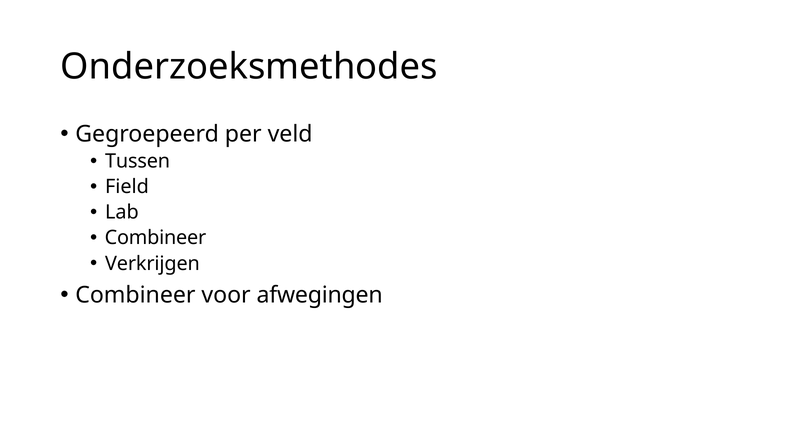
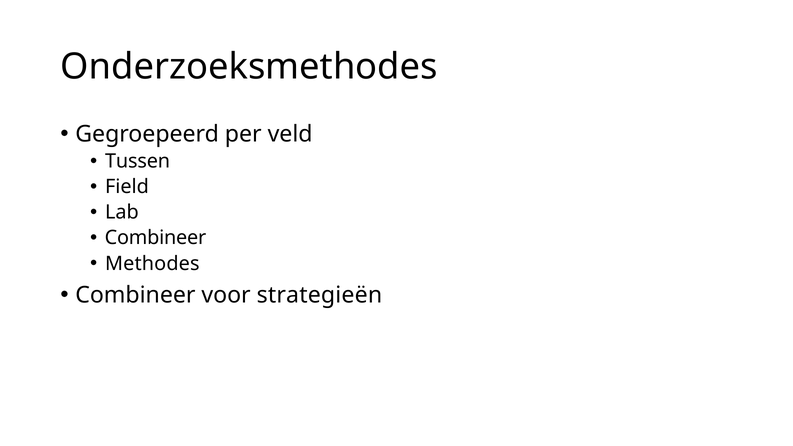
Verkrijgen: Verkrijgen -> Methodes (152, 264)
afwegingen: afwegingen -> strategieën (319, 295)
